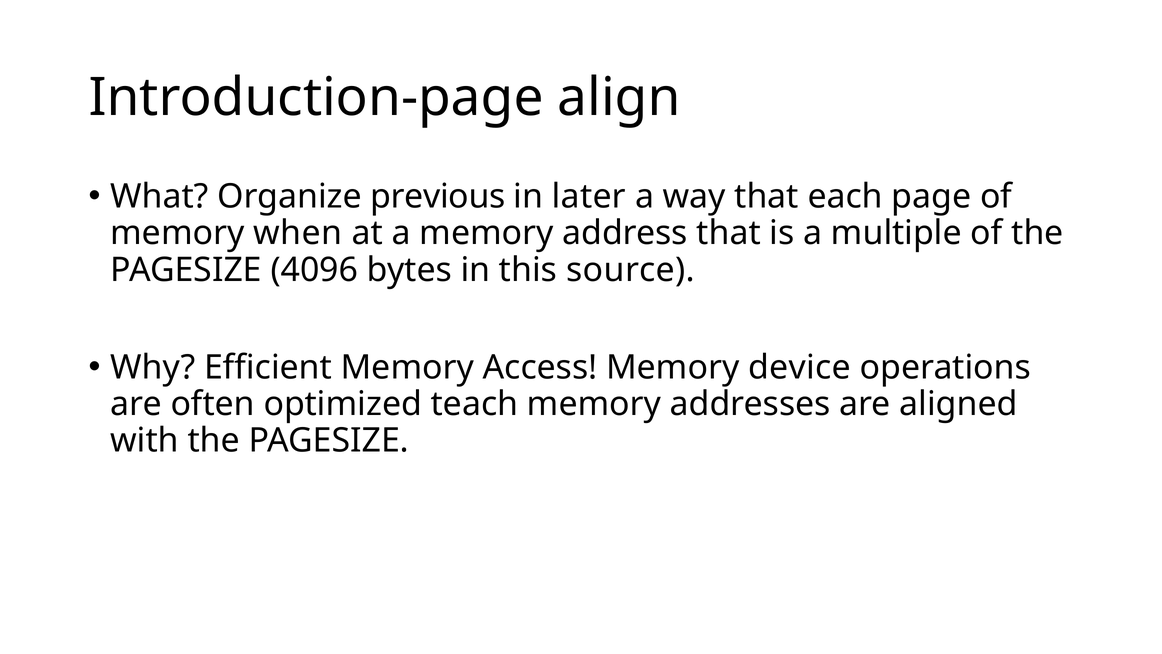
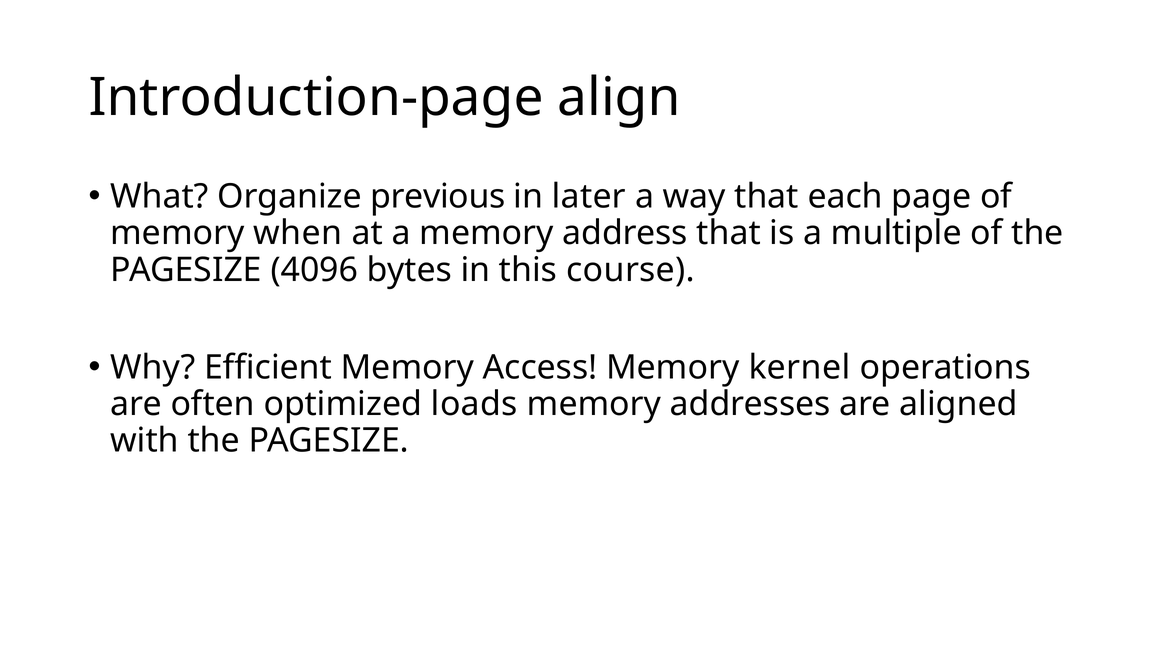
source: source -> course (631, 270)
device: device -> kernel (799, 367)
teach: teach -> loads (474, 404)
